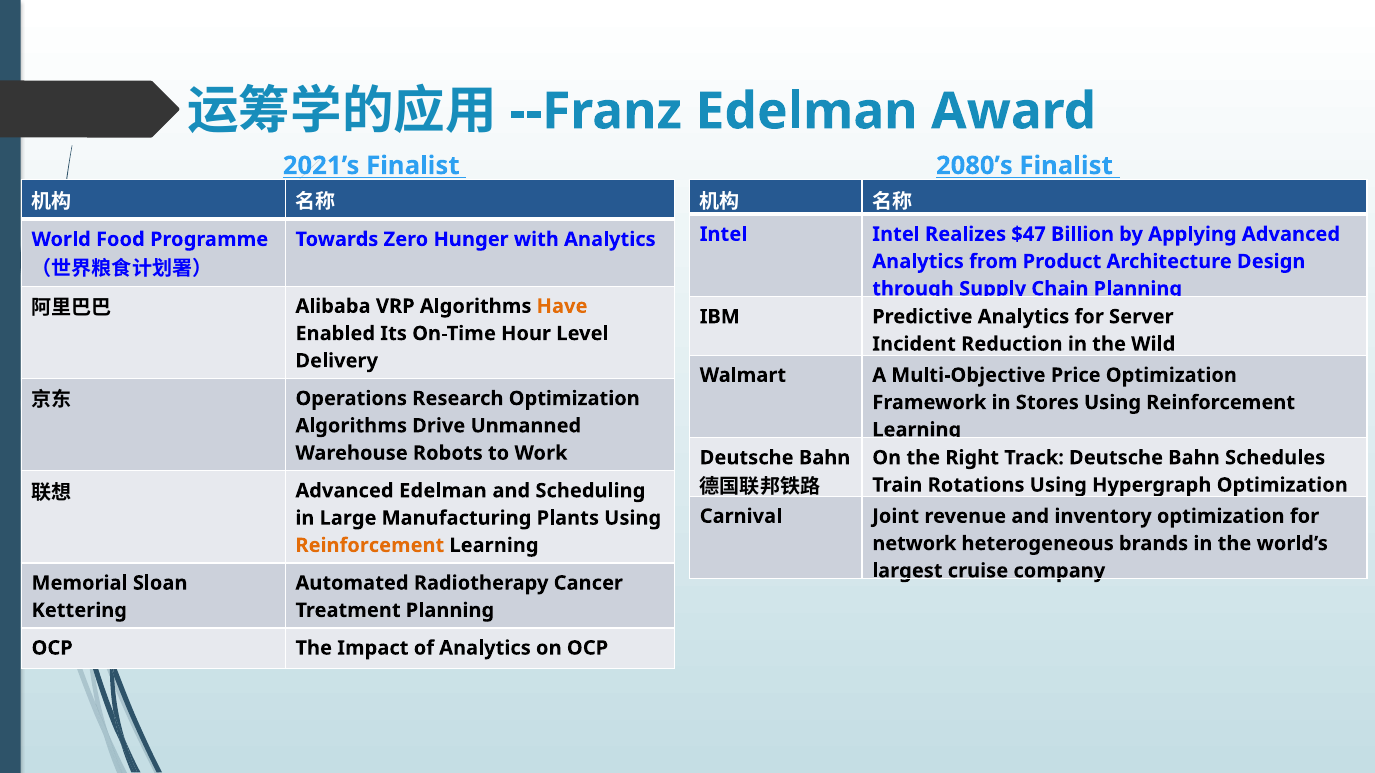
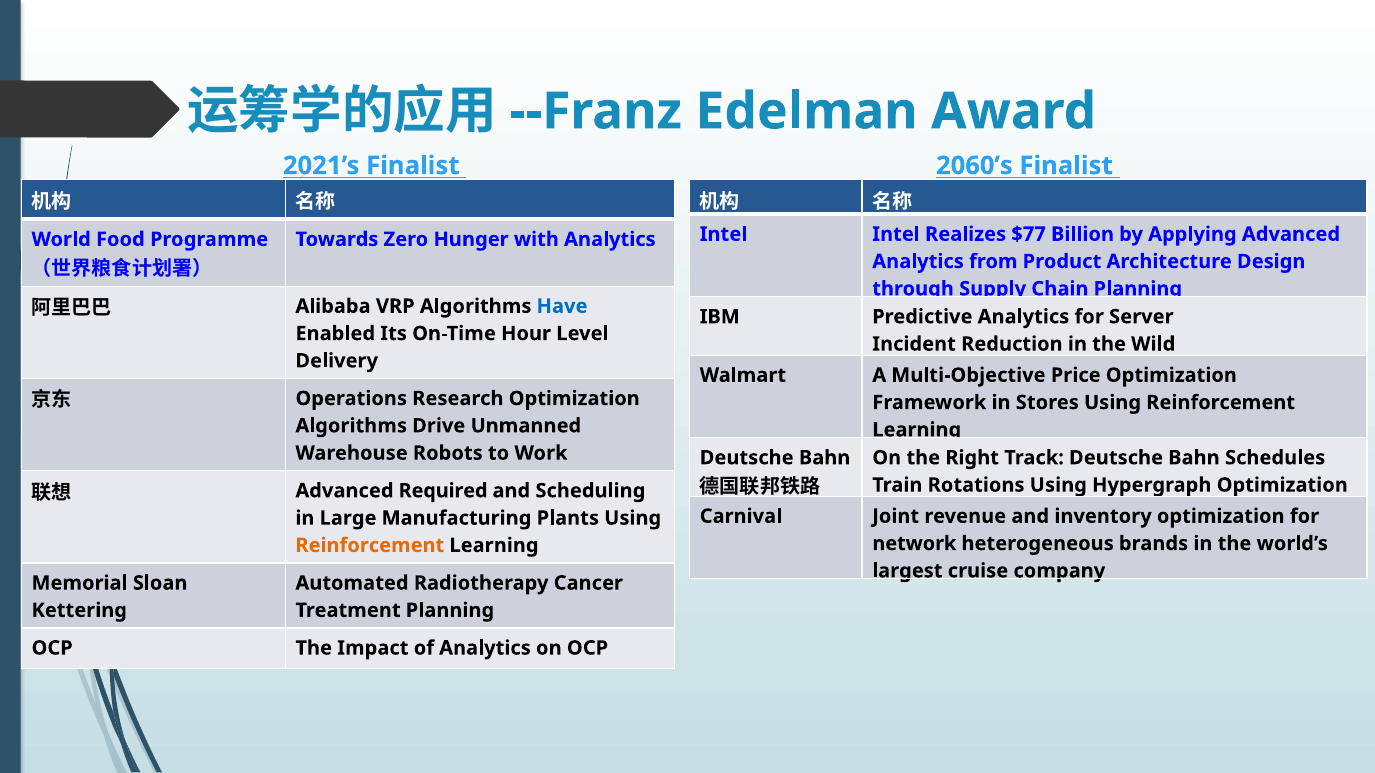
2080’s: 2080’s -> 2060’s (974, 166)
$47: $47 -> $77 (1029, 234)
Have colour: orange -> blue (562, 306)
Advanced Edelman: Edelman -> Required (443, 491)
